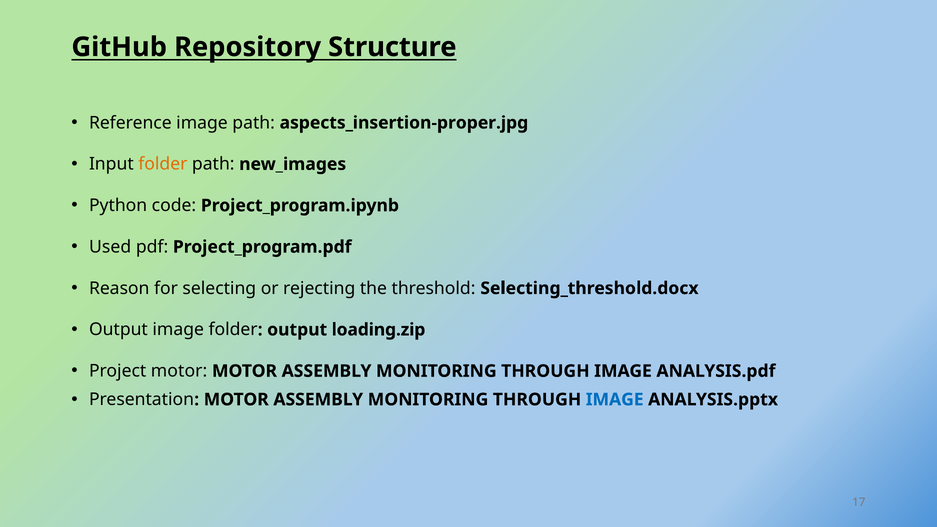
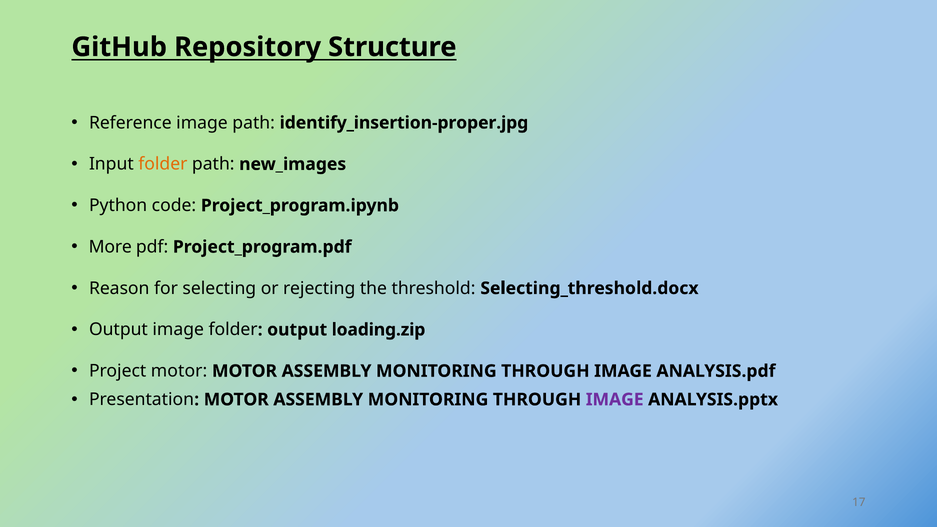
aspects_insertion-proper.jpg: aspects_insertion-proper.jpg -> identify_insertion-proper.jpg (404, 123)
Used: Used -> More (110, 247)
IMAGE colour: blue -> purple (615, 400)
